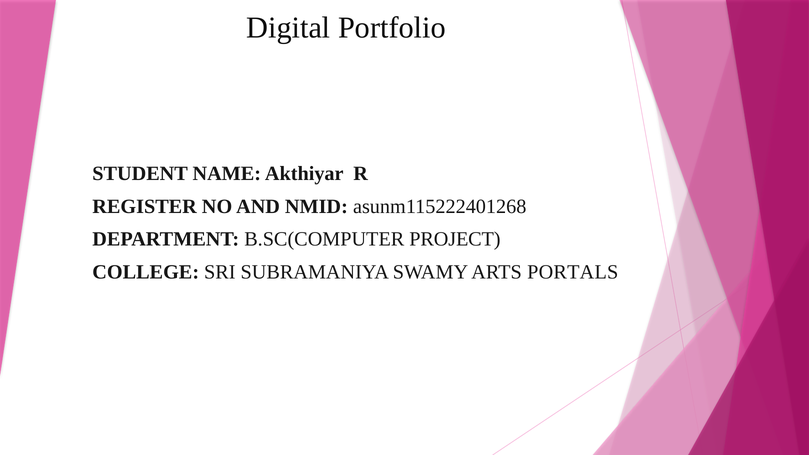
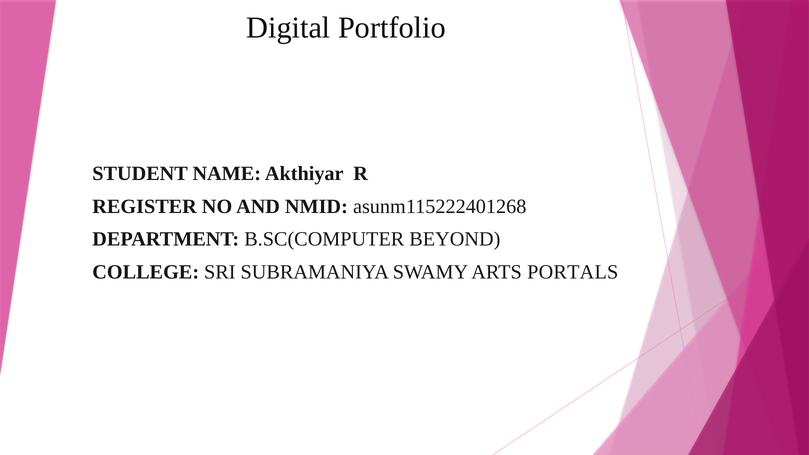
PROJECT: PROJECT -> BEYOND (455, 239)
